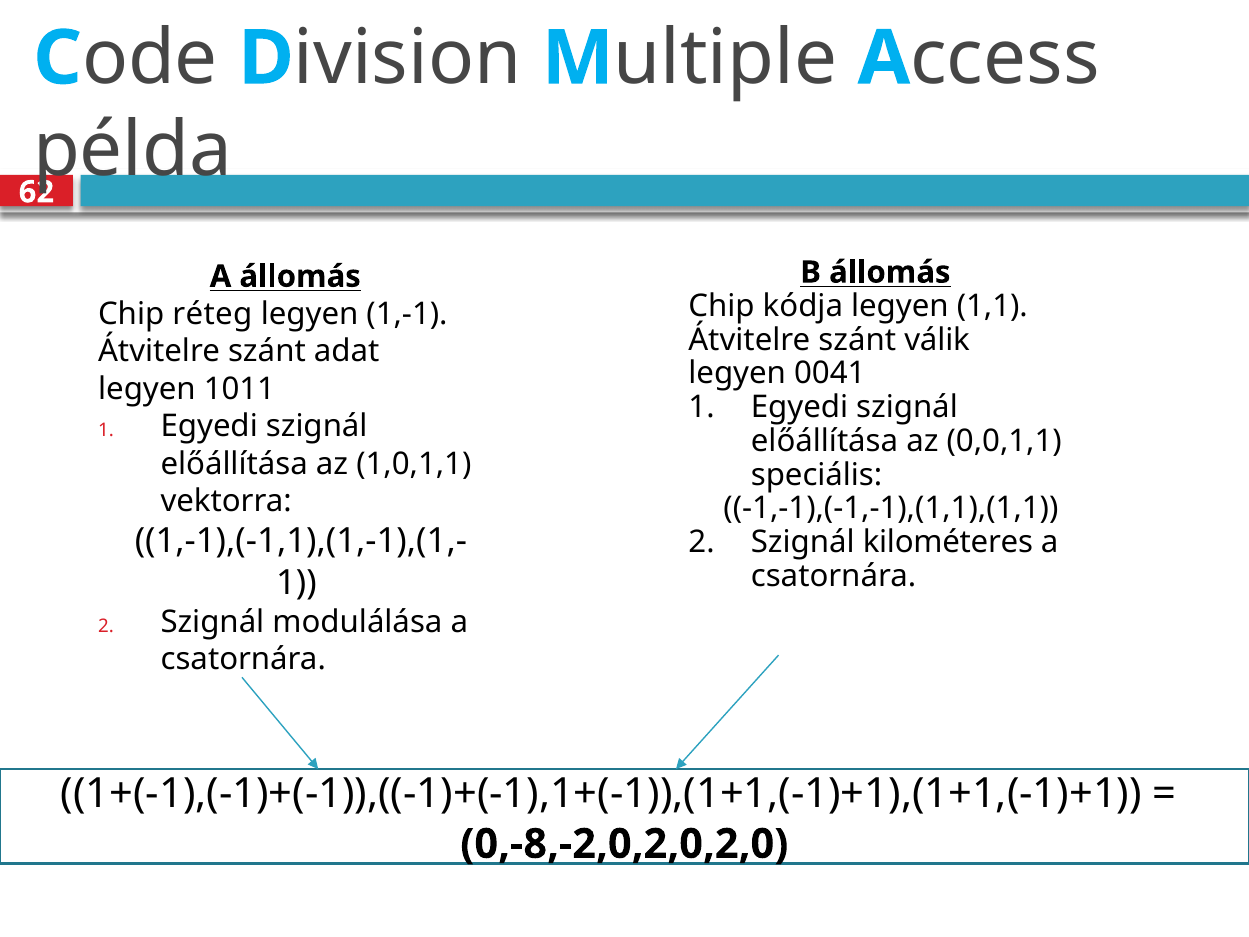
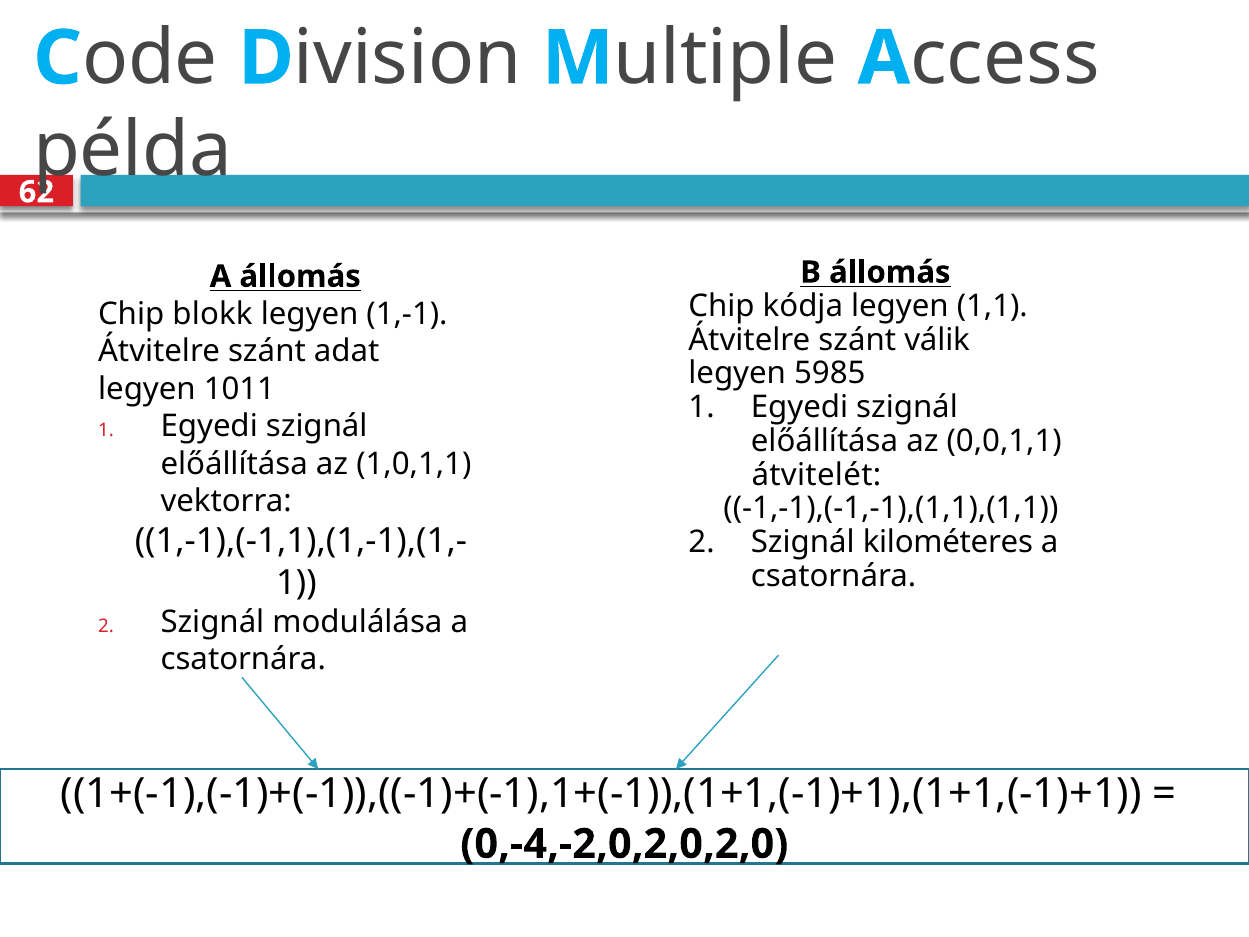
réteg: réteg -> blokk (212, 314)
0041: 0041 -> 5985 (830, 373)
speciális: speciális -> átvitelét (816, 475)
0,-8,-2,0,2,0,2,0: 0,-8,-2,0,2,0,2,0 -> 0,-4,-2,0,2,0,2,0 (624, 844)
